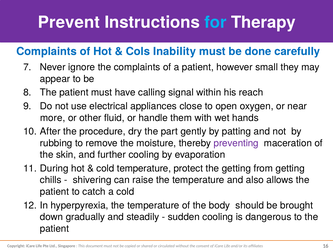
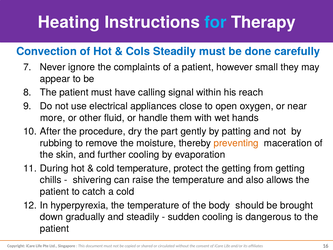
Prevent: Prevent -> Heating (69, 22)
Complaints: Complaints -> Convection (47, 51)
Cols Inability: Inability -> Steadily (175, 51)
preventing colour: purple -> orange (236, 143)
